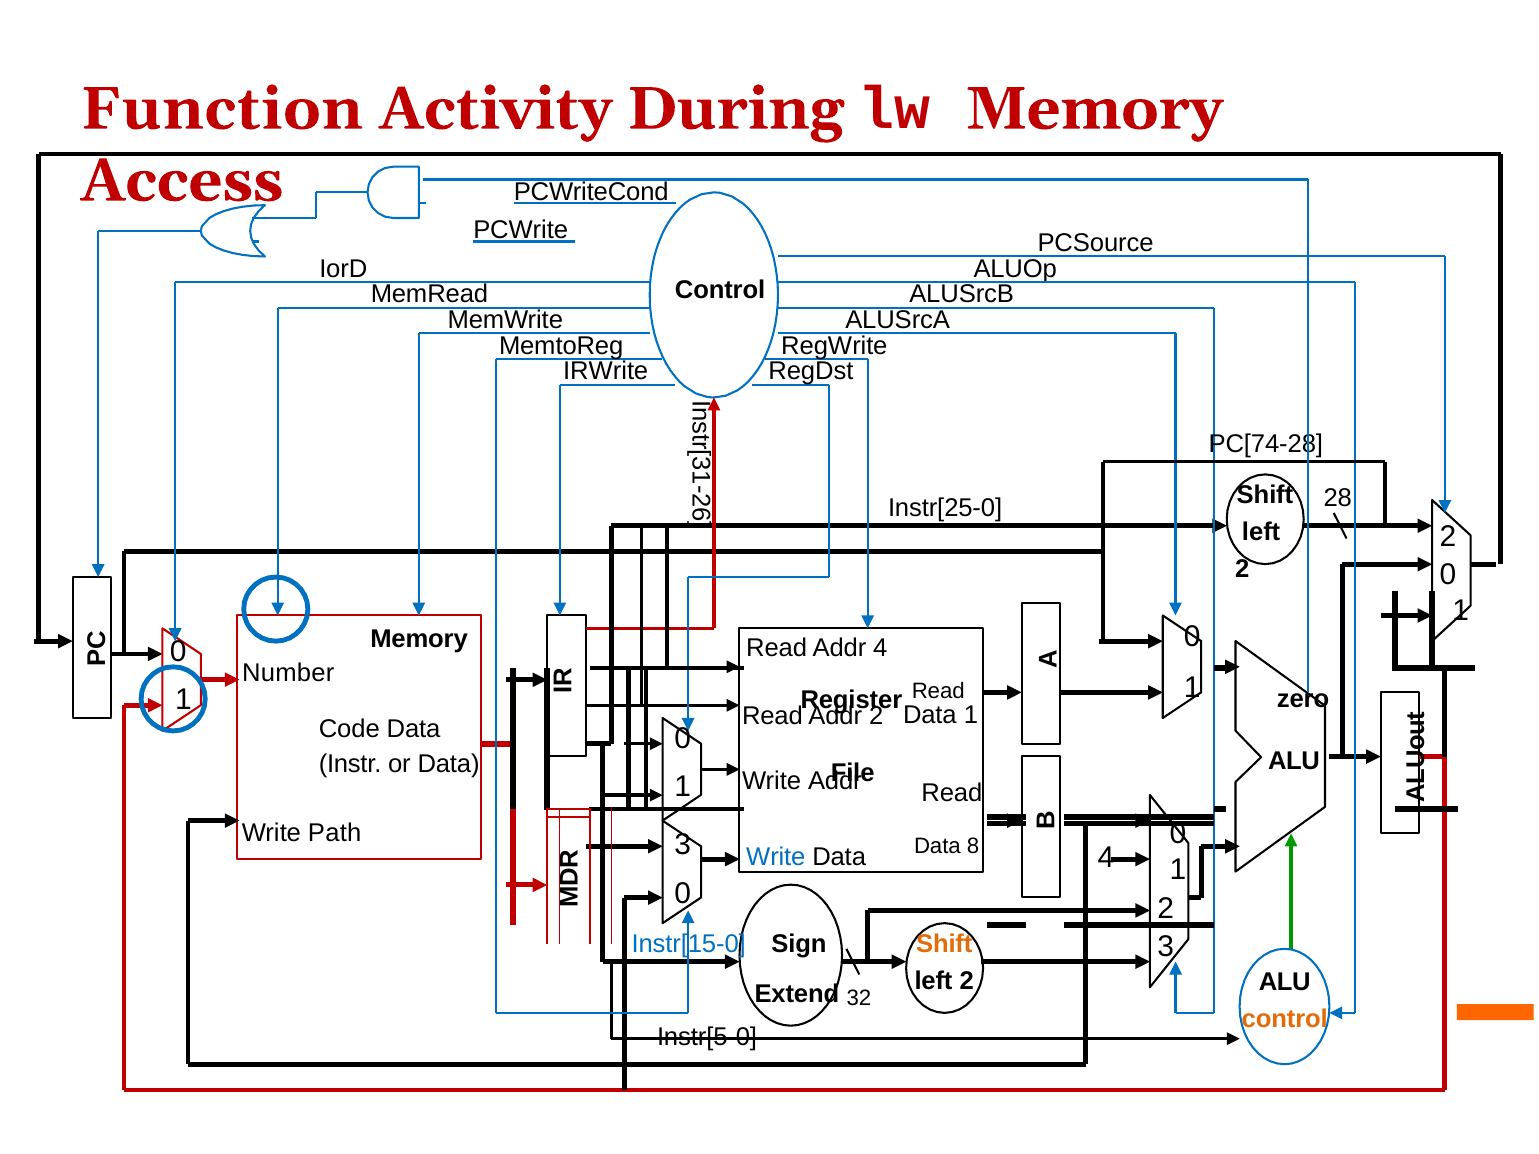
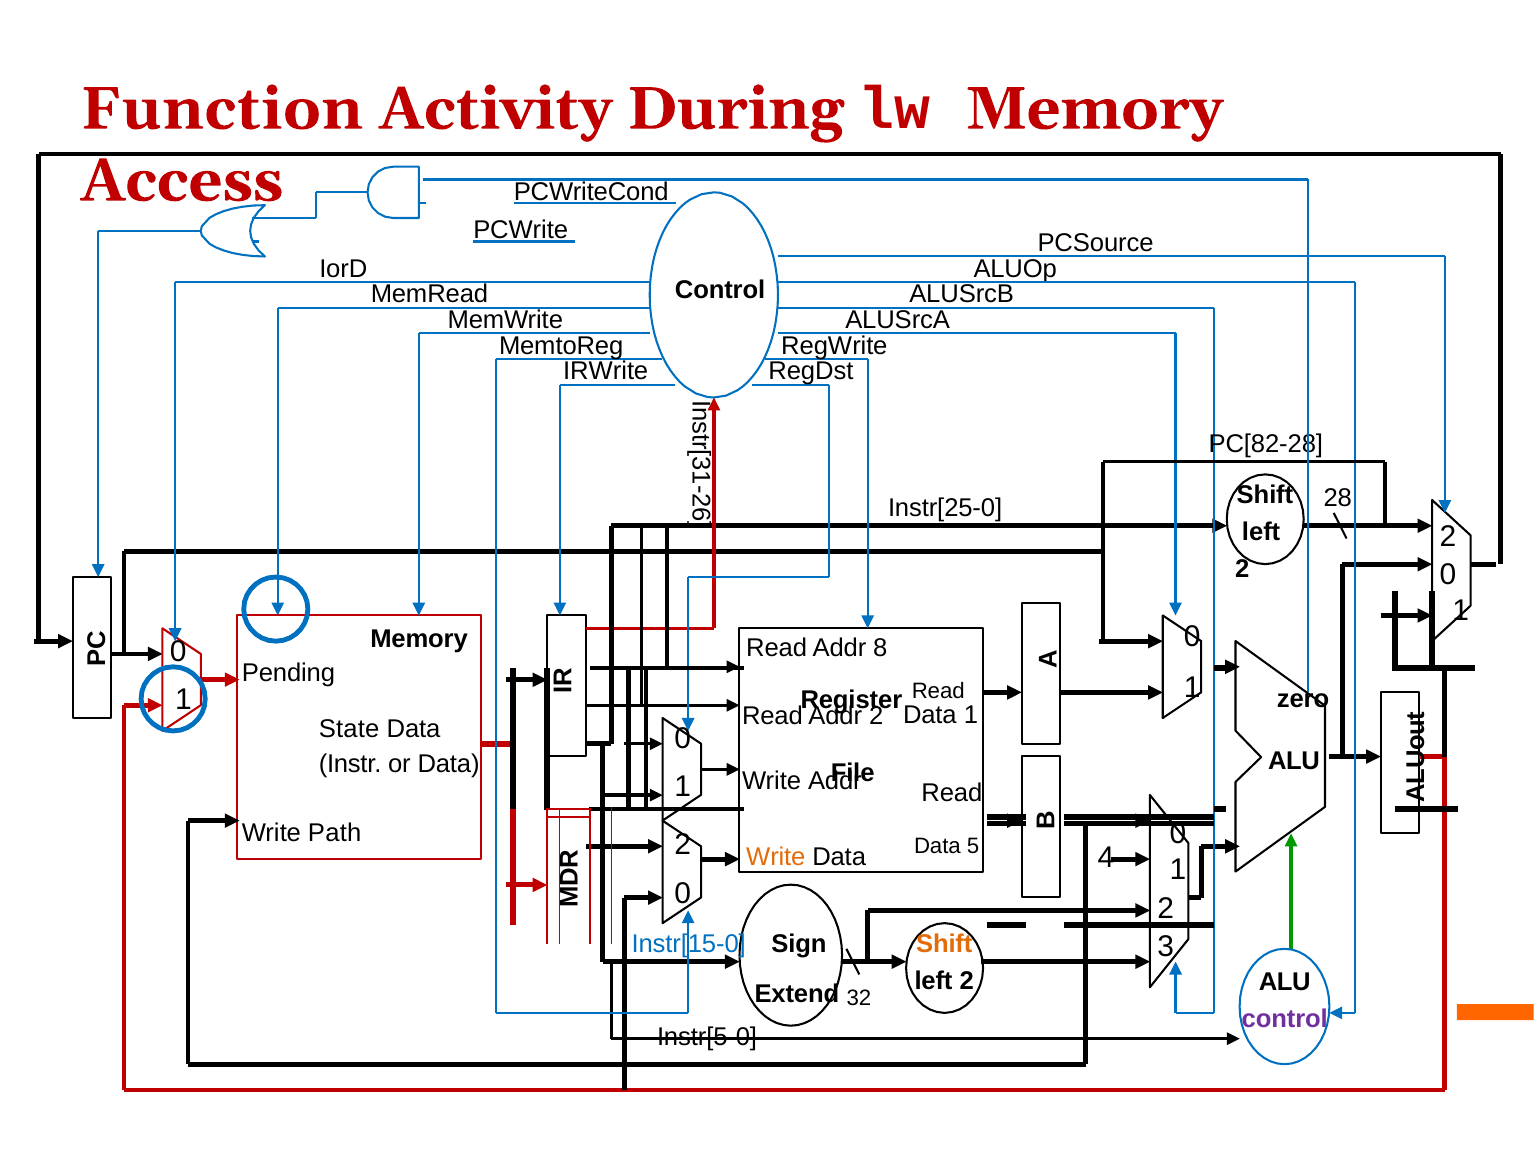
PC[74-28: PC[74-28 -> PC[82-28 (1266, 444)
Addr 4: 4 -> 8 (880, 649)
Number: Number -> Pending (288, 673)
Code: Code -> State (349, 729)
Write colour: blue -> orange (776, 857)
8: 8 -> 5 (973, 847)
3: 3 -> 2 (683, 845)
control colour: orange -> purple (1285, 1020)
